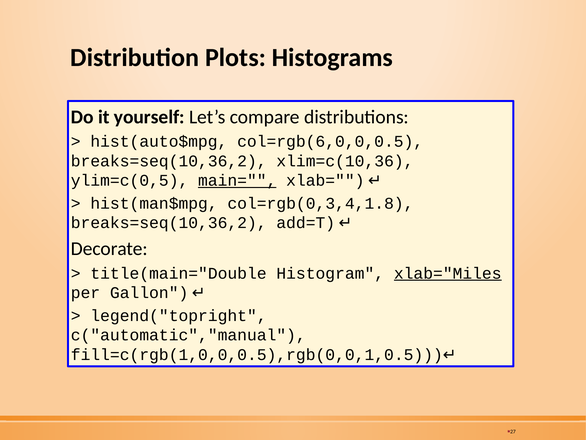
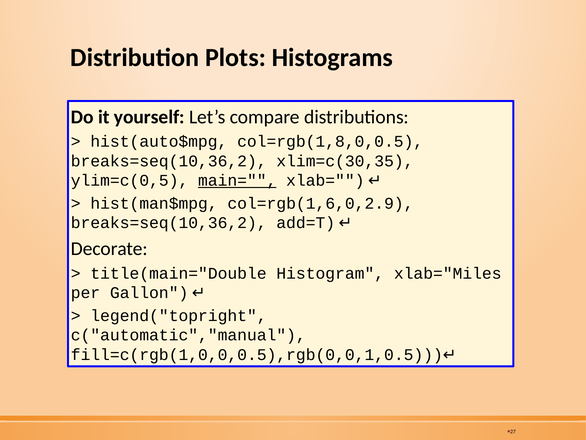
col=rgb(6,0,0,0.5: col=rgb(6,0,0,0.5 -> col=rgb(1,8,0,0.5 (330, 141)
xlim=c(10,36: xlim=c(10,36 -> xlim=c(30,35 (345, 161)
col=rgb(0,3,4,1.8: col=rgb(0,3,4,1.8 -> col=rgb(1,6,0,2.9 (320, 203)
xlab="Miles underline: present -> none (448, 273)
